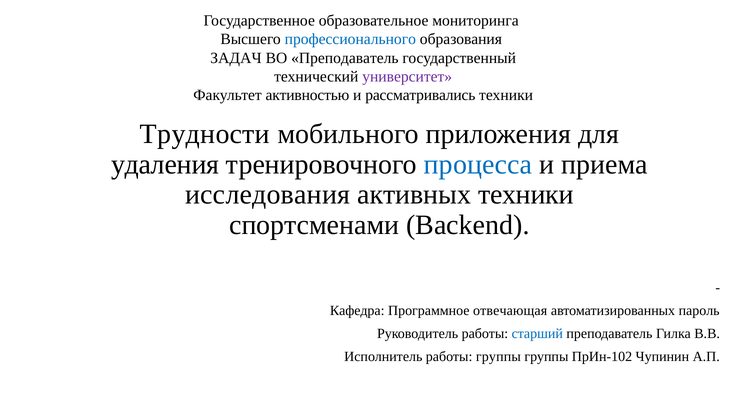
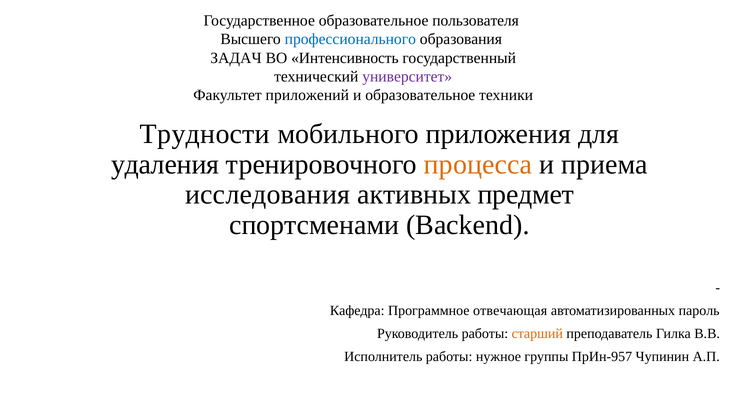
мониторинга: мониторинга -> пользователя (476, 21)
ВО Преподаватель: Преподаватель -> Интенсивность (345, 58)
активностью: активностью -> приложений (307, 95)
и рассматривались: рассматривались -> образовательное (420, 95)
процесса colour: blue -> orange (478, 164)
активных техники: техники -> предмет (526, 194)
старший colour: blue -> orange (537, 333)
работы группы: группы -> нужное (498, 356)
ПрИн-102: ПрИн-102 -> ПрИн-957 (602, 356)
